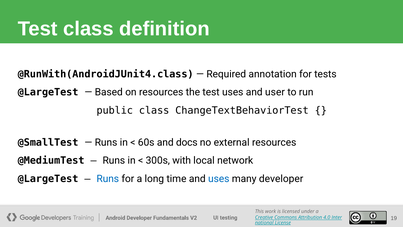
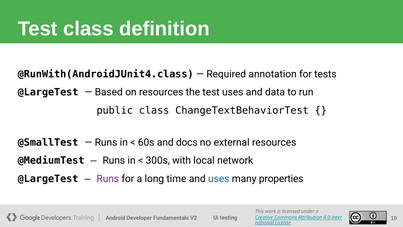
user: user -> data (275, 92)
Runs colour: blue -> purple (108, 179)
many developer: developer -> properties (281, 179)
